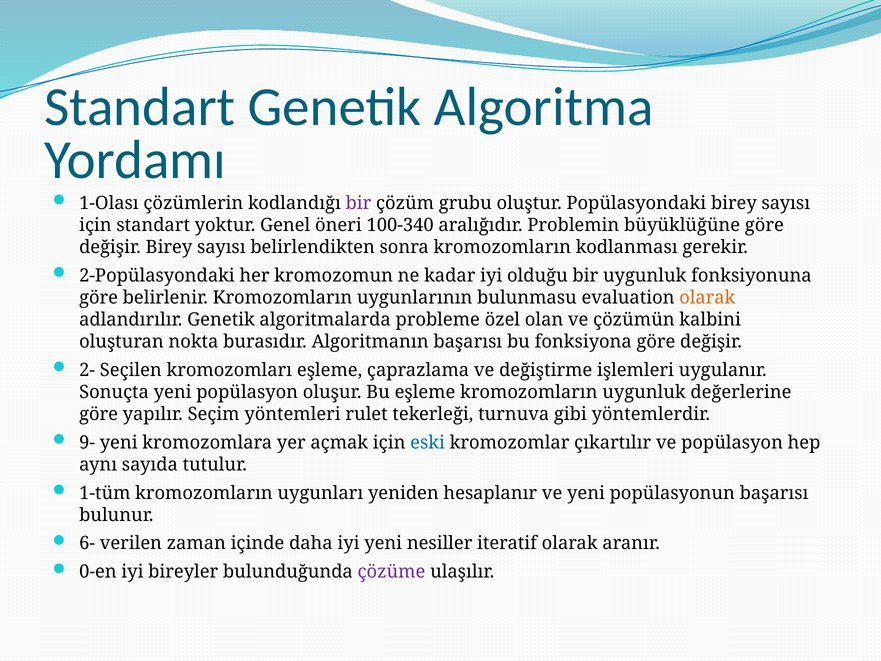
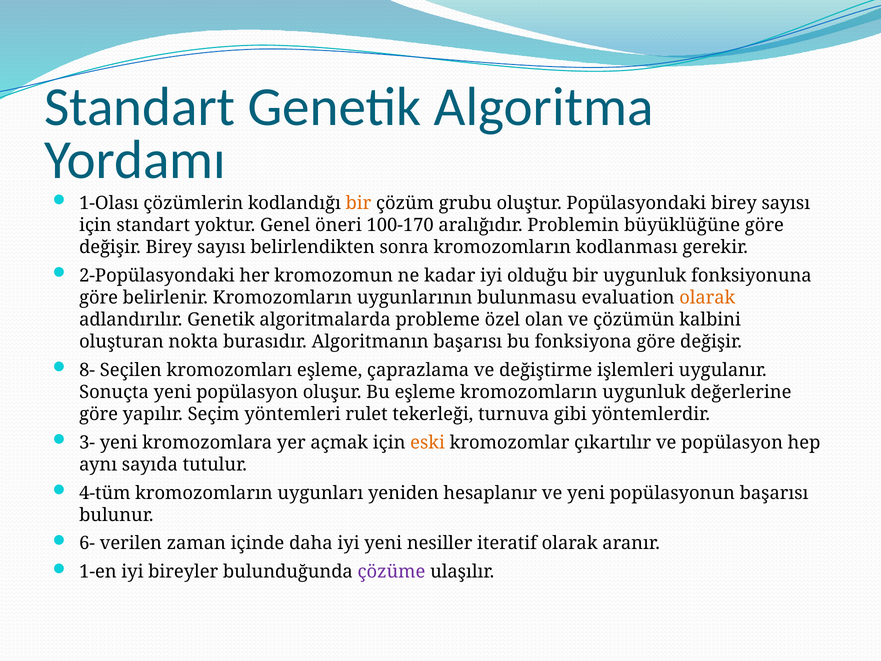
bir colour: purple -> orange (358, 203)
100-340: 100-340 -> 100-170 (400, 225)
2-: 2- -> 8- (87, 370)
9-: 9- -> 3- (87, 442)
eski colour: blue -> orange (428, 442)
1-tüm: 1-tüm -> 4-tüm (105, 493)
0-en: 0-en -> 1-en (98, 572)
